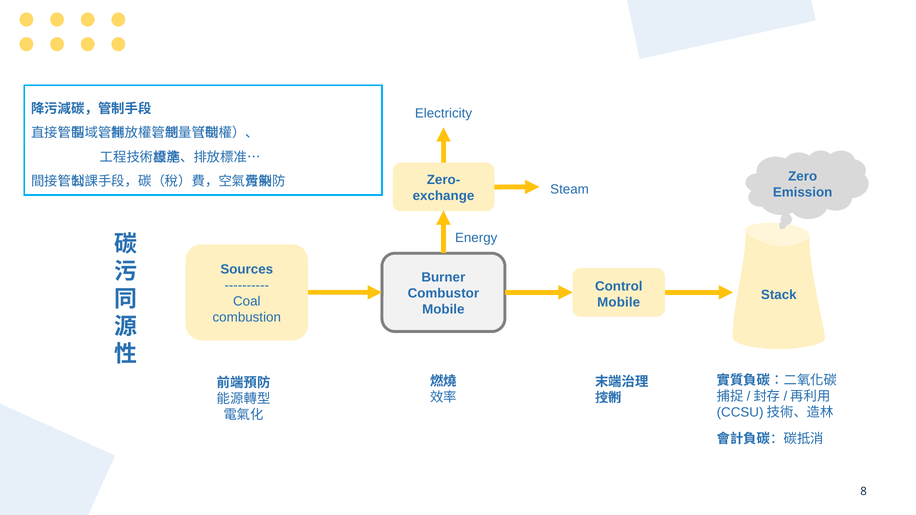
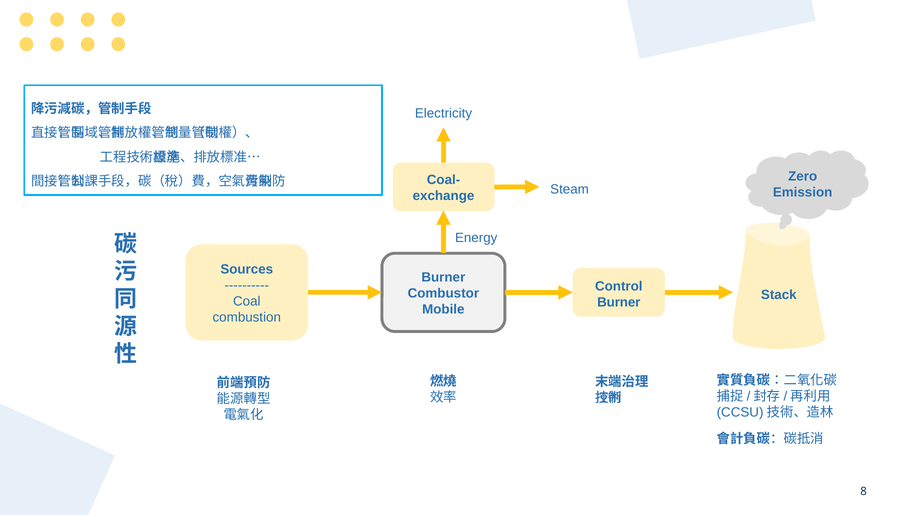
Zero-: Zero- -> Coal- (444, 180)
Mobile: Mobile -> Burner (619, 302)
